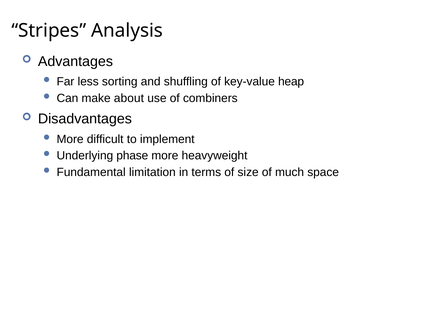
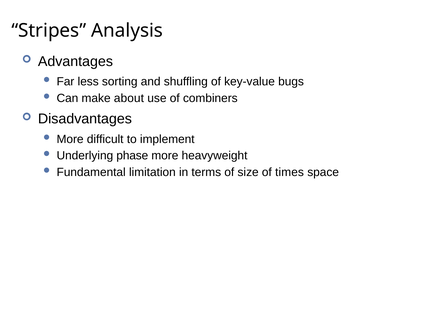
heap: heap -> bugs (291, 82)
much: much -> times (290, 172)
